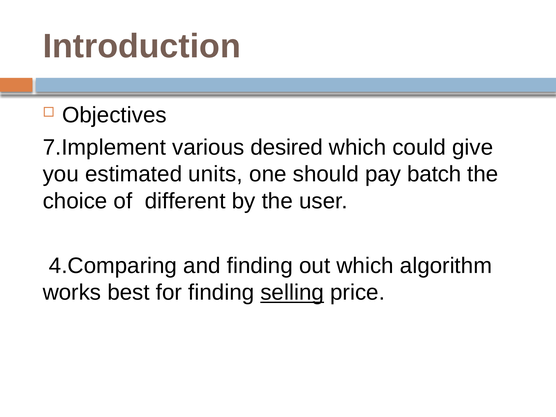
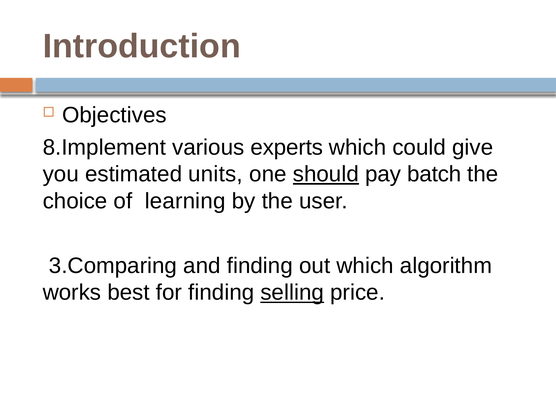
7.Implement: 7.Implement -> 8.Implement (104, 147)
desired: desired -> experts (287, 147)
should underline: none -> present (326, 174)
different: different -> learning (185, 201)
4.Comparing: 4.Comparing -> 3.Comparing (113, 266)
